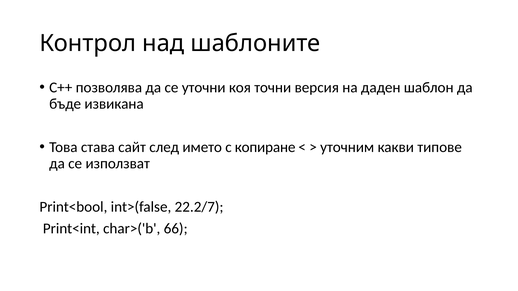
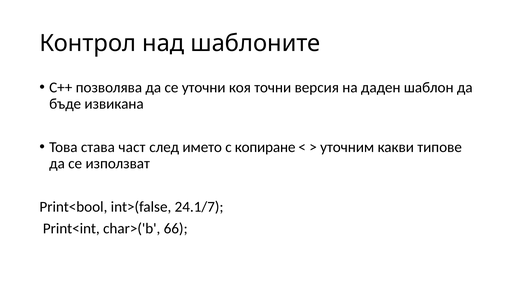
сайт: сайт -> част (132, 147)
22.2/7: 22.2/7 -> 24.1/7 (199, 207)
